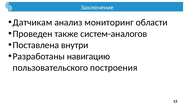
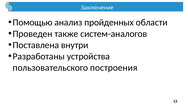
Датчикам: Датчикам -> Помощью (33, 22)
мониторинг: мониторинг -> пройденных (109, 22)
навигацию: навигацию -> устройства (88, 56)
